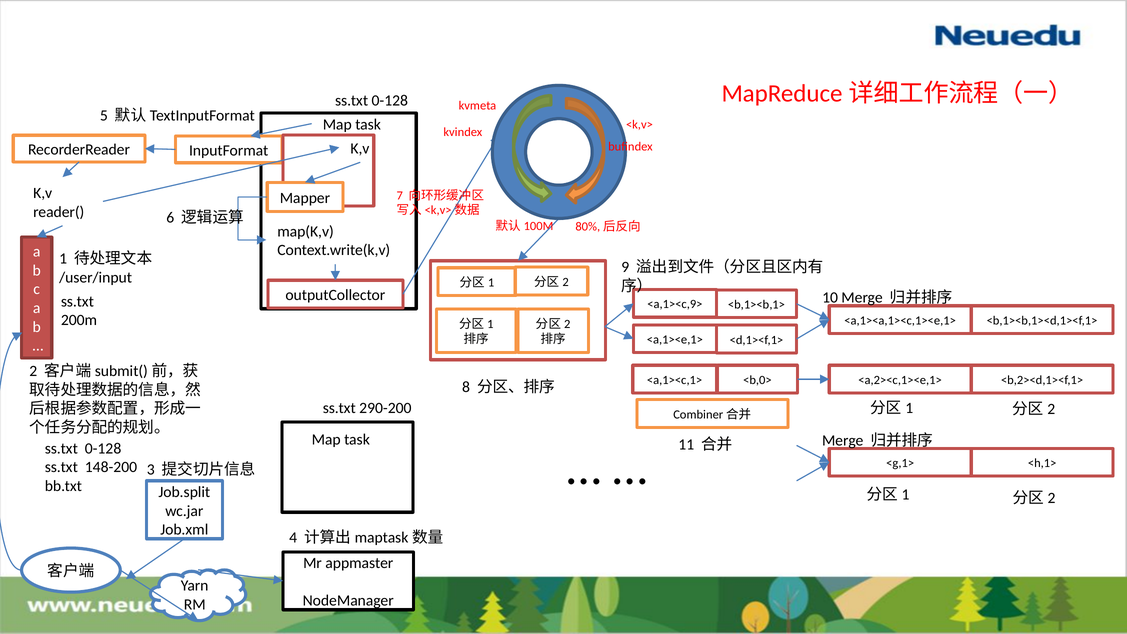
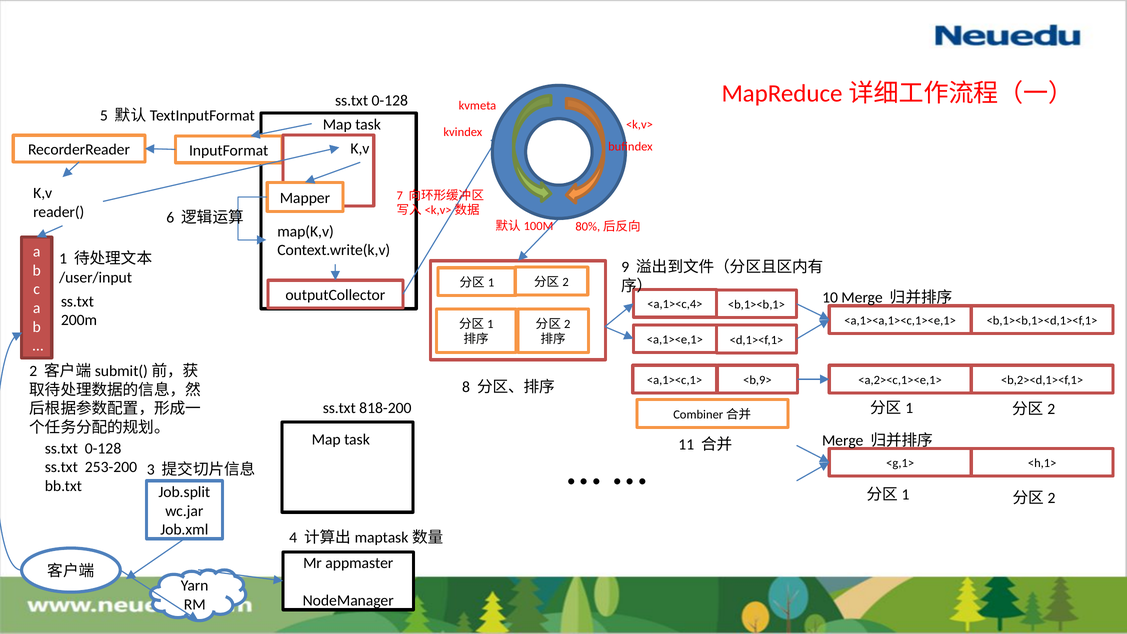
<a,1><c,9>: <a,1><c,9> -> <a,1><c,4> (675, 304)
<b,0>: <b,0> -> <b,9> (757, 380)
290-200: 290-200 -> 818-200 (385, 408)
148-200: 148-200 -> 253-200 (111, 467)
